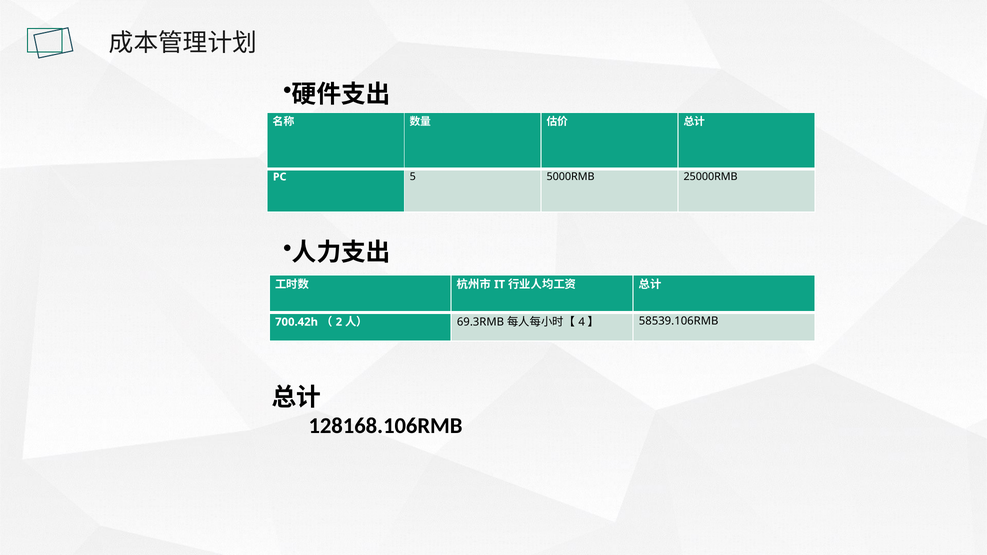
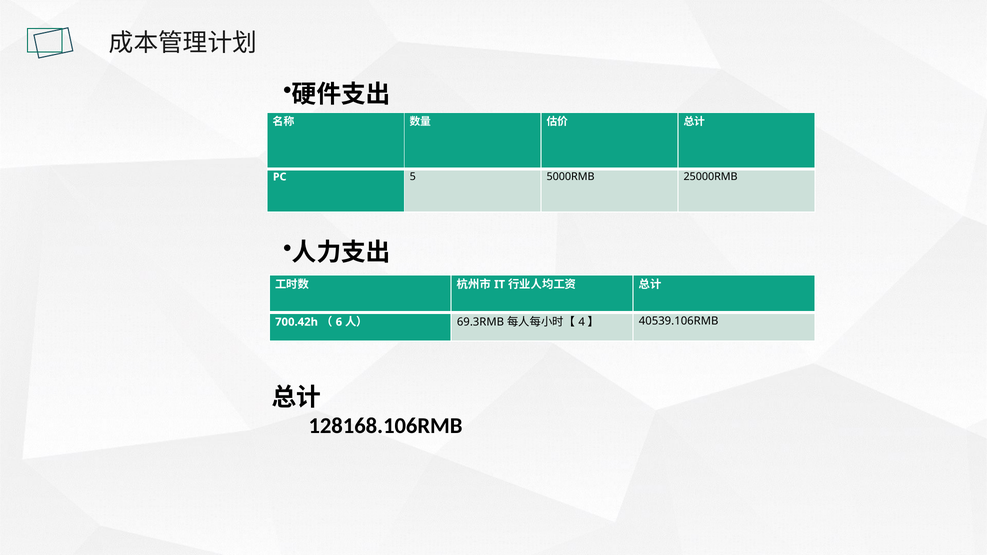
2: 2 -> 6 (339, 322)
58539.106RMB: 58539.106RMB -> 40539.106RMB (679, 321)
